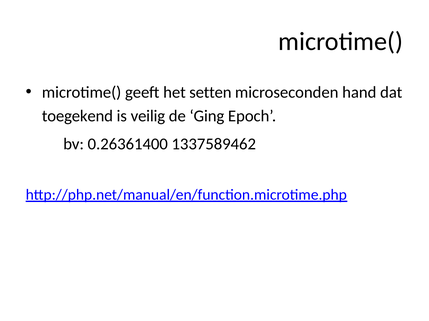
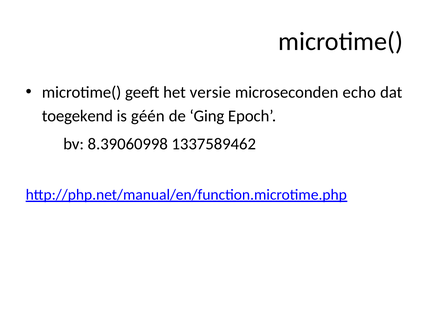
setten: setten -> versie (210, 92)
hand: hand -> echo (359, 92)
veilig: veilig -> géén (148, 116)
0.26361400: 0.26361400 -> 8.39060998 (128, 144)
